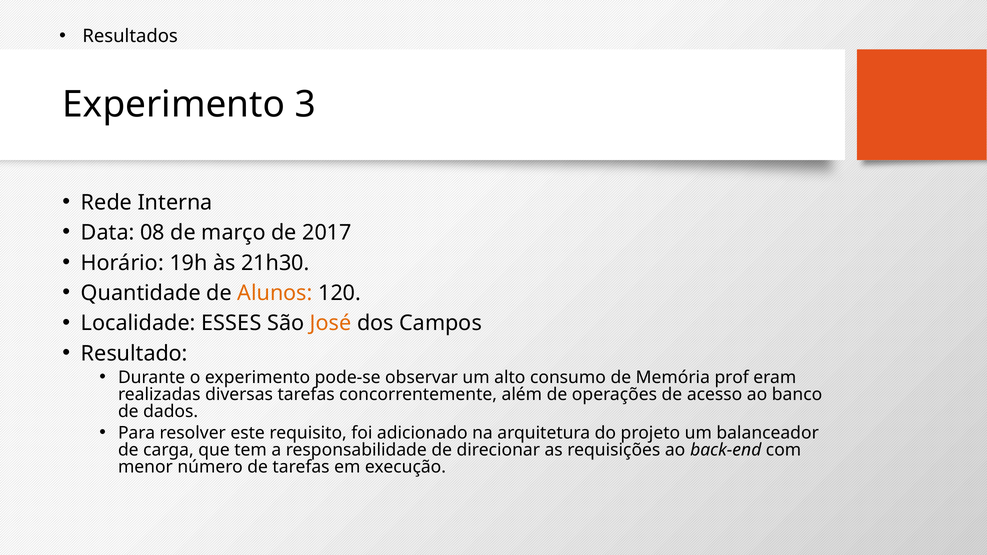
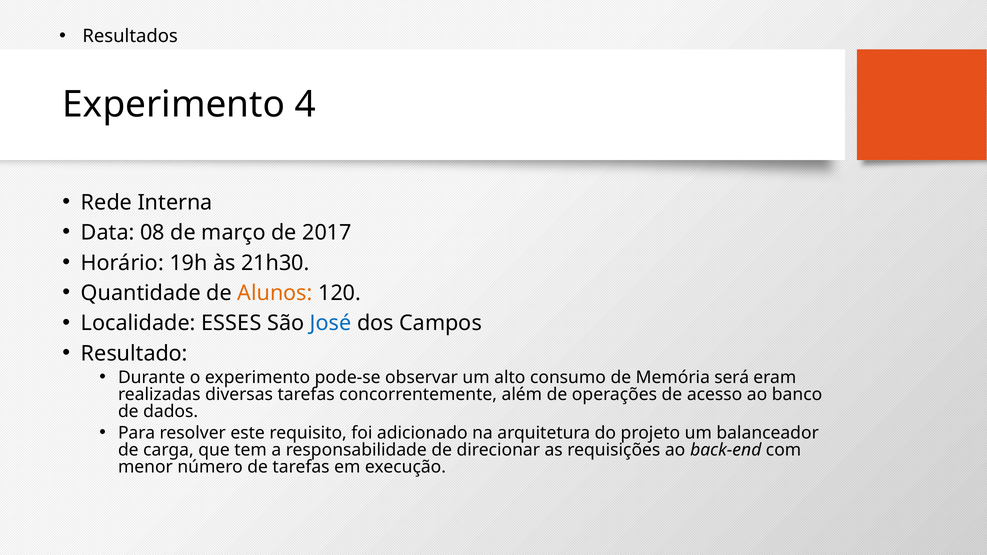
3: 3 -> 4 (305, 104)
José colour: orange -> blue (331, 323)
prof: prof -> será (732, 377)
